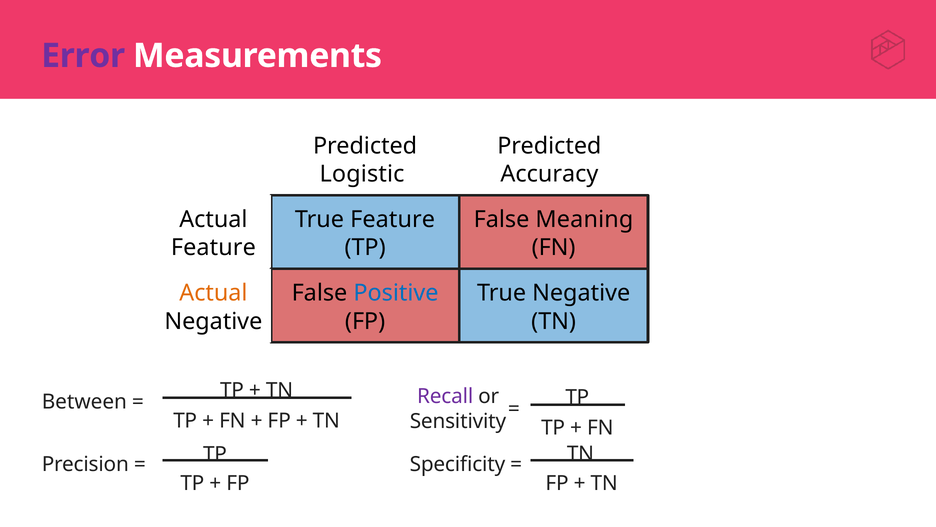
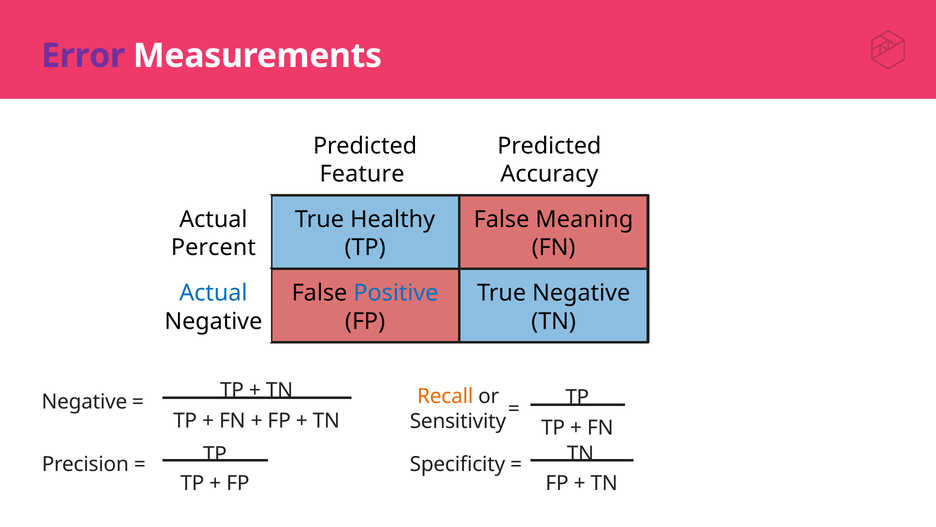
Logistic: Logistic -> Feature (362, 174)
True Feature: Feature -> Healthy (393, 219)
Feature: Feature -> Percent (213, 247)
Actual colour: orange -> blue (213, 293)
Recall colour: purple -> orange (445, 396)
Between: Between -> Negative (84, 401)
